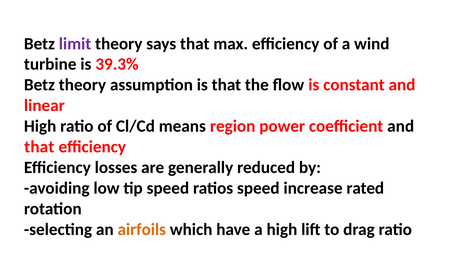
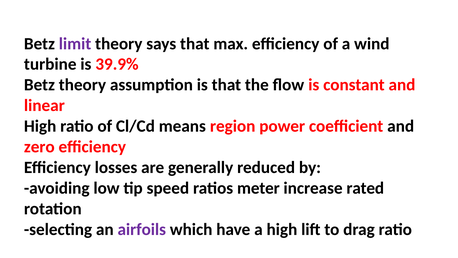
39.3%: 39.3% -> 39.9% (117, 64)
that: that -> zero (39, 147)
ratios speed: speed -> meter (258, 188)
airfoils colour: orange -> purple (142, 229)
